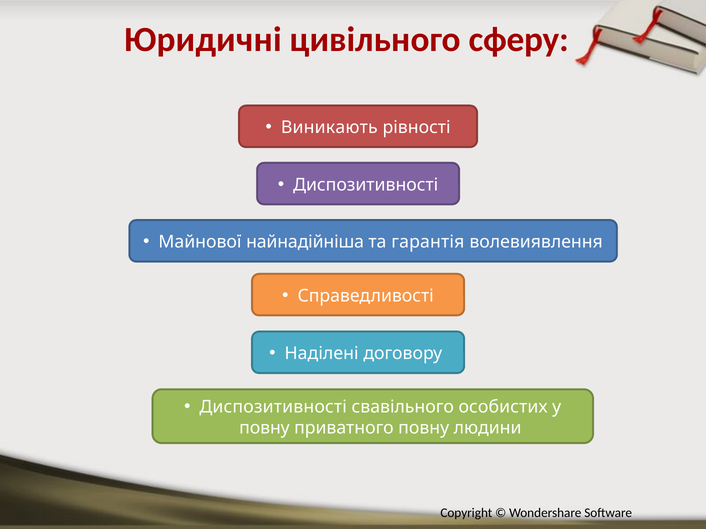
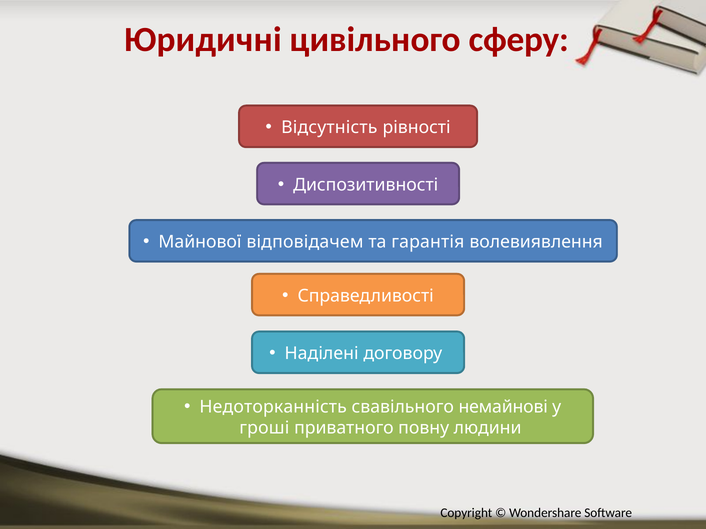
Виникають: Виникають -> Відсутність (329, 128)
найнадійніша: найнадійніша -> відповідачем (305, 242)
Диспозитивності: Диспозитивності -> Недоторканність (273, 407)
особистих: особистих -> немайнові (503, 407)
повну: повну -> гроші (264, 428)
